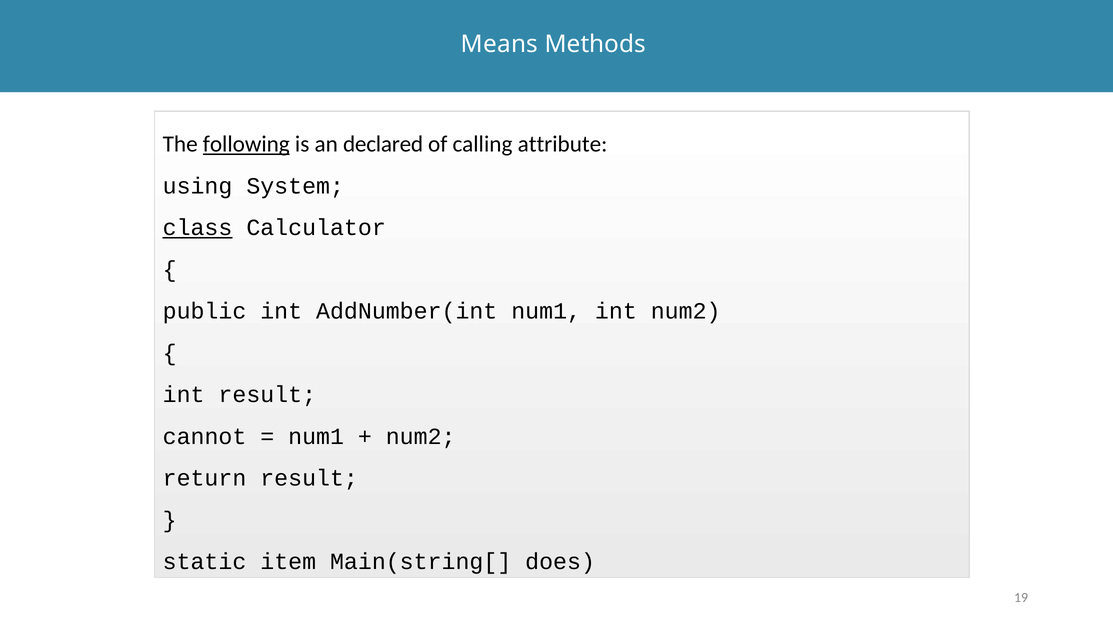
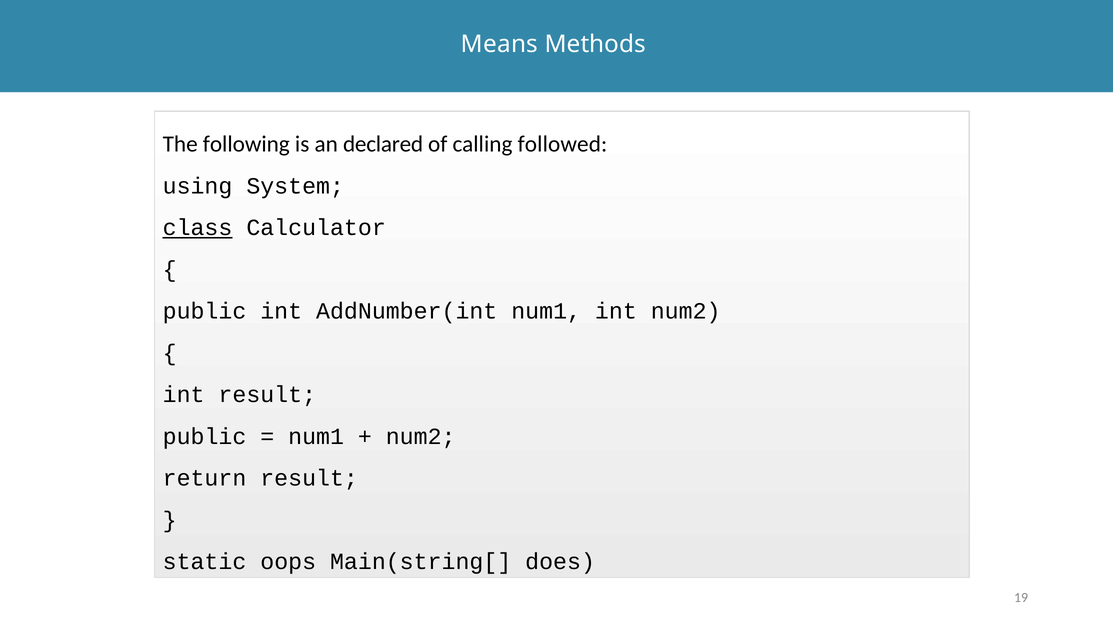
following underline: present -> none (246, 144)
attribute: attribute -> followed (562, 144)
cannot: cannot -> public (205, 436)
item: item -> oops (288, 562)
